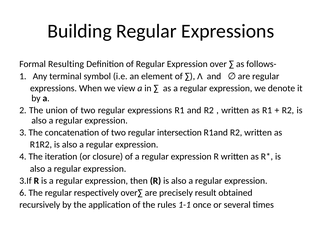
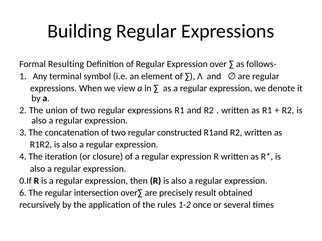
intersection: intersection -> constructed (179, 133)
3.If: 3.If -> 0.If (25, 181)
respectively: respectively -> intersection (96, 193)
1-1: 1-1 -> 1-2 (185, 205)
